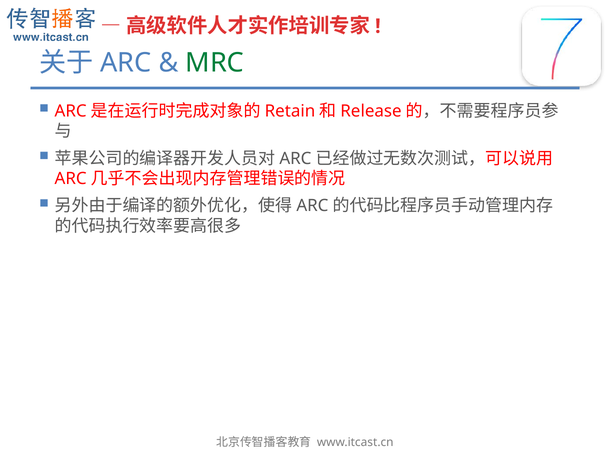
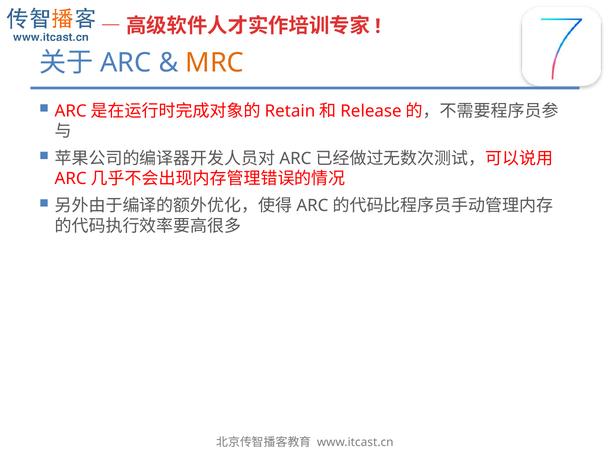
MRC colour: green -> orange (215, 63)
